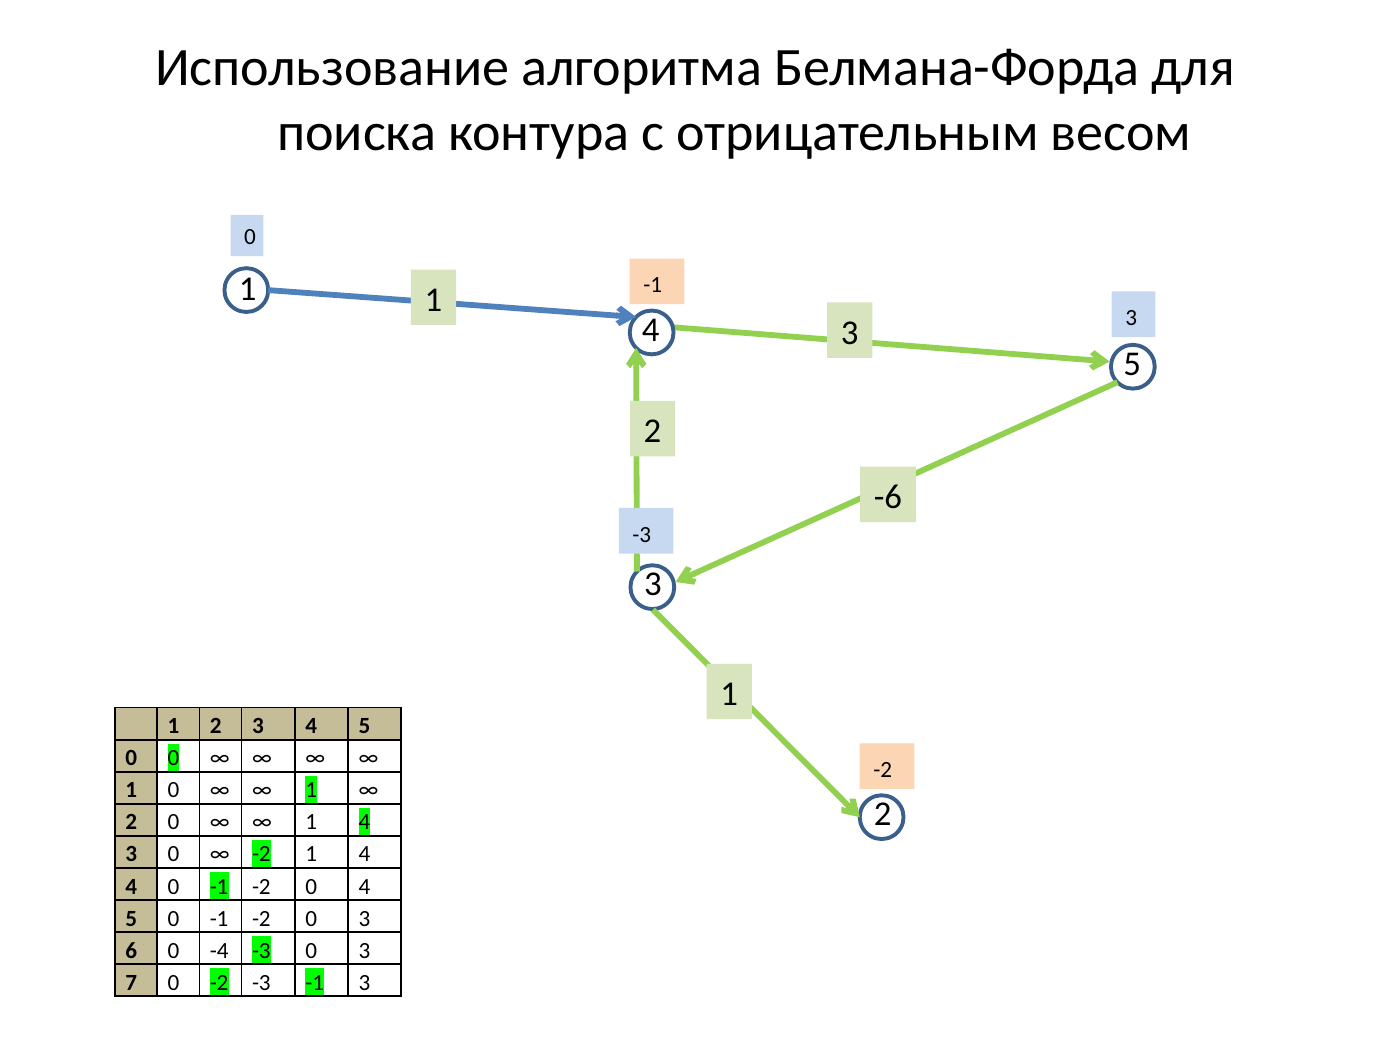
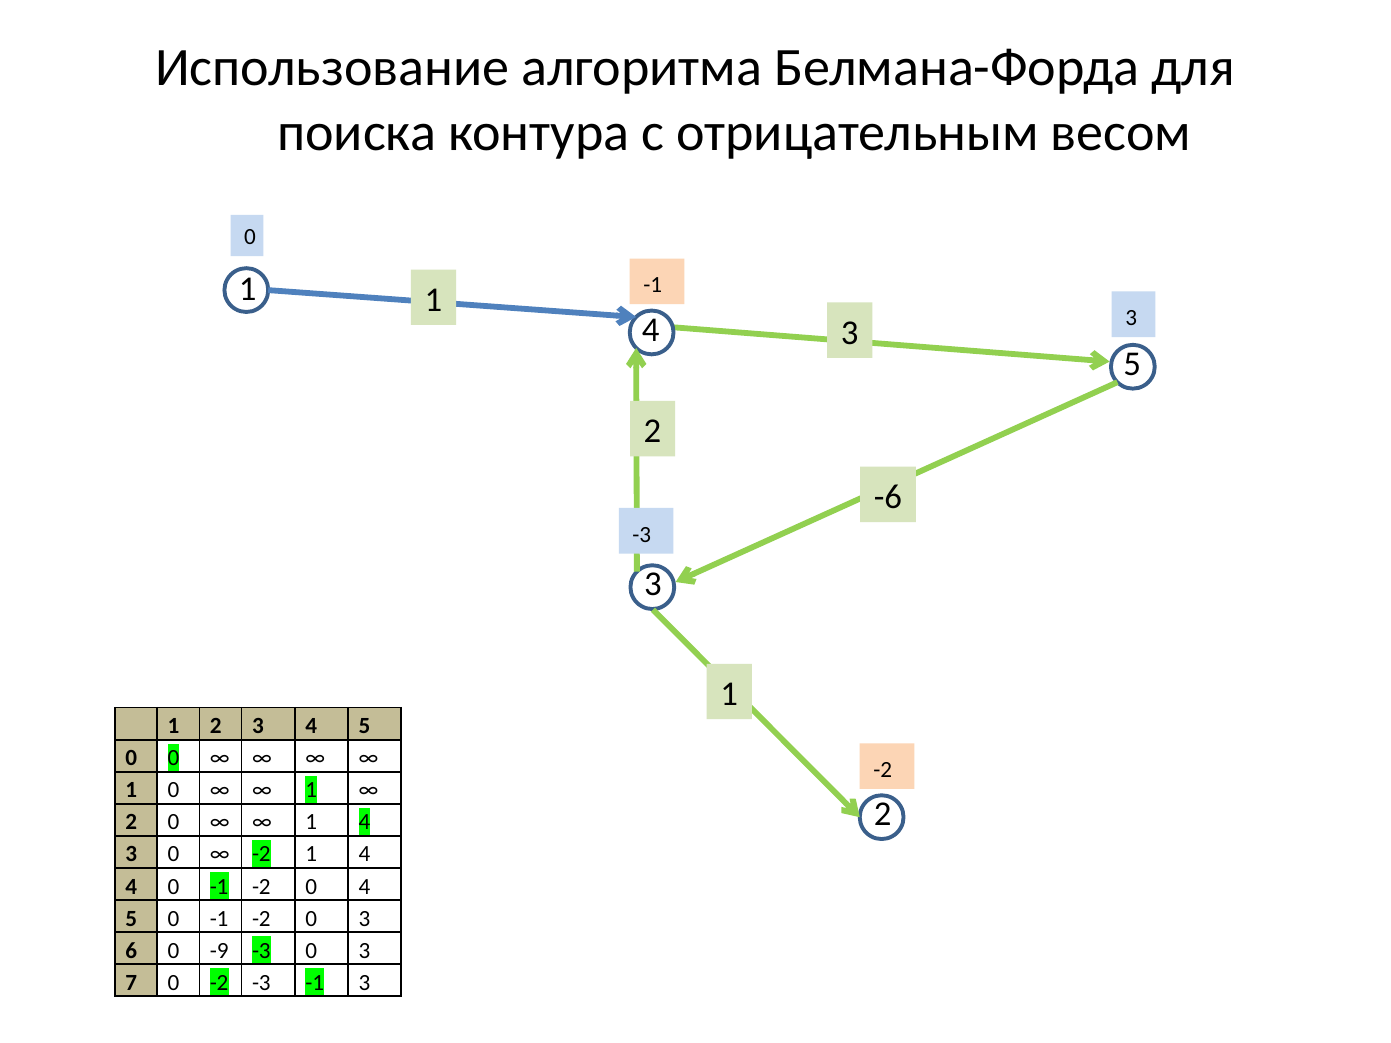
-4: -4 -> -9 (219, 951)
